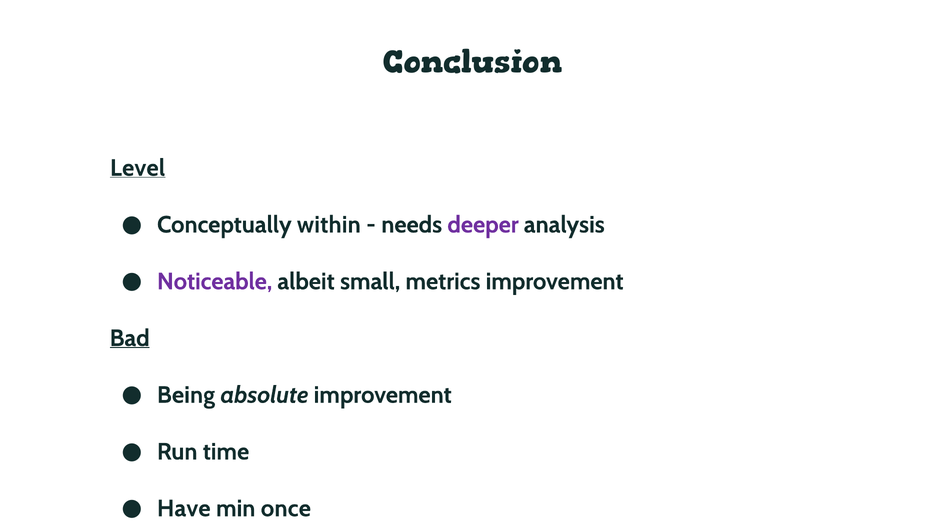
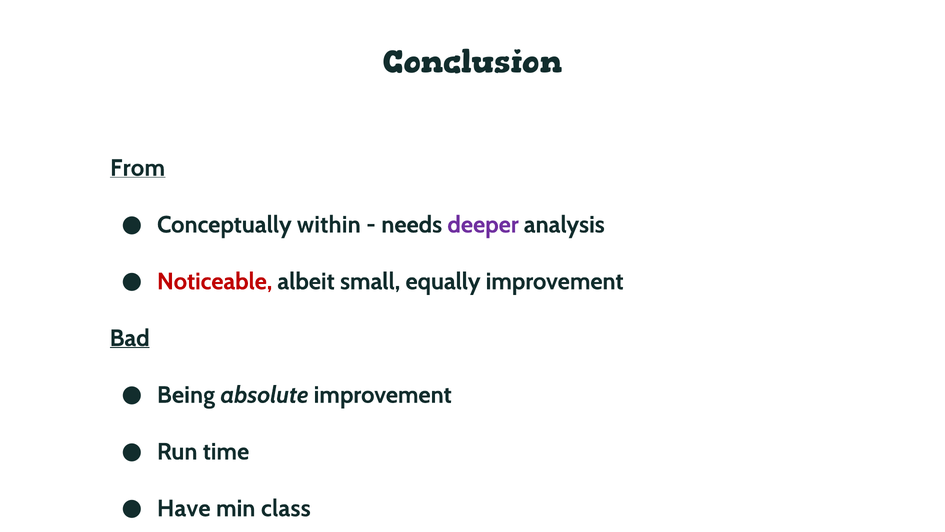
Level: Level -> From (138, 168)
Noticeable colour: purple -> red (215, 281)
metrics: metrics -> equally (443, 281)
once: once -> class (286, 508)
